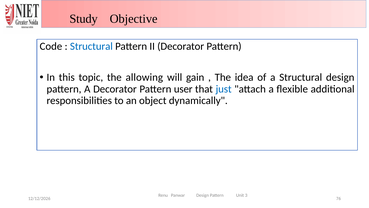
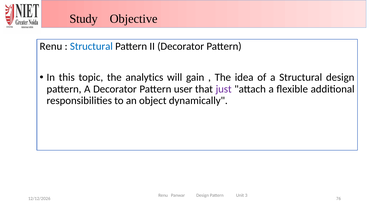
Code: Code -> Renu (51, 46)
allowing: allowing -> analytics (144, 77)
just colour: blue -> purple (224, 89)
